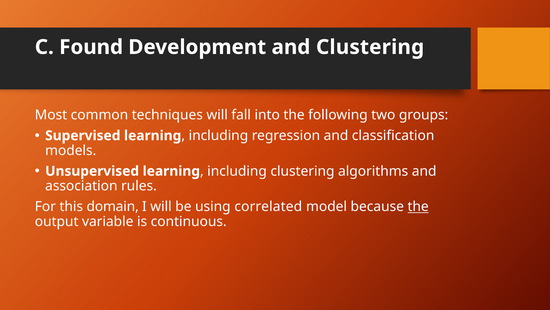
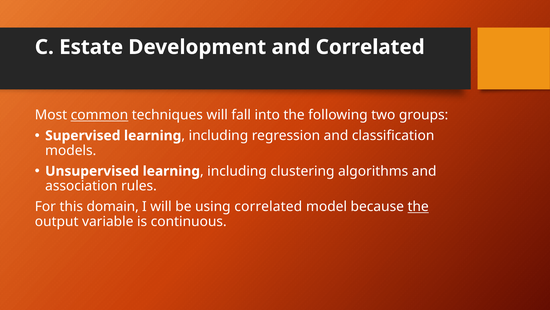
Found: Found -> Estate (91, 47)
and Clustering: Clustering -> Correlated (370, 47)
common underline: none -> present (99, 115)
